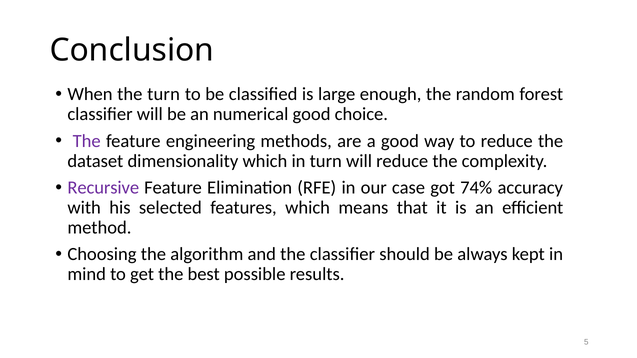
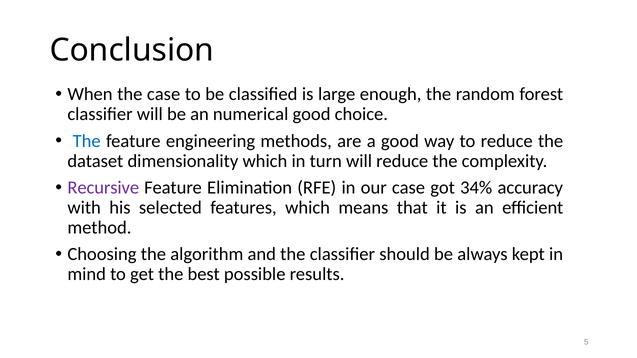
the turn: turn -> case (164, 94)
The colour: purple -> blue (87, 141)
74%: 74% -> 34% (476, 188)
